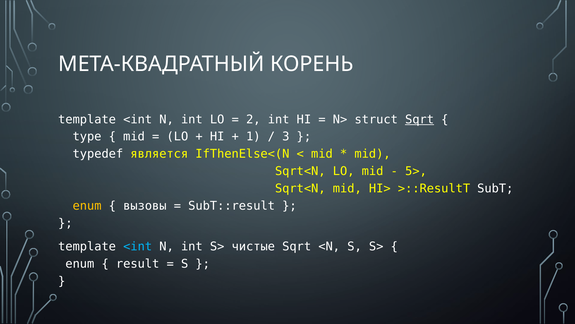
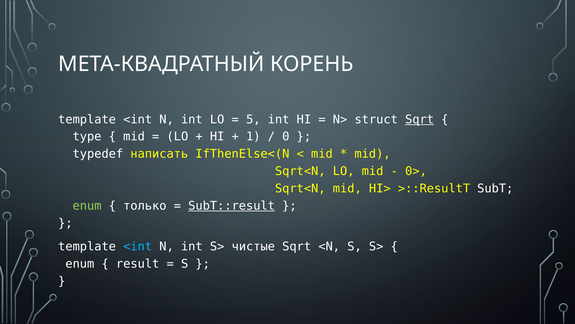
2: 2 -> 5 (253, 119)
3: 3 -> 0 (286, 136)
является: является -> написать (159, 154)
5>: 5> -> 0> (416, 171)
enum colour: yellow -> light green (87, 206)
вызовы: вызовы -> только (145, 206)
SubT::result underline: none -> present (232, 206)
